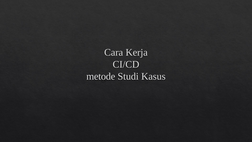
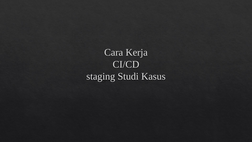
metode: metode -> staging (101, 76)
